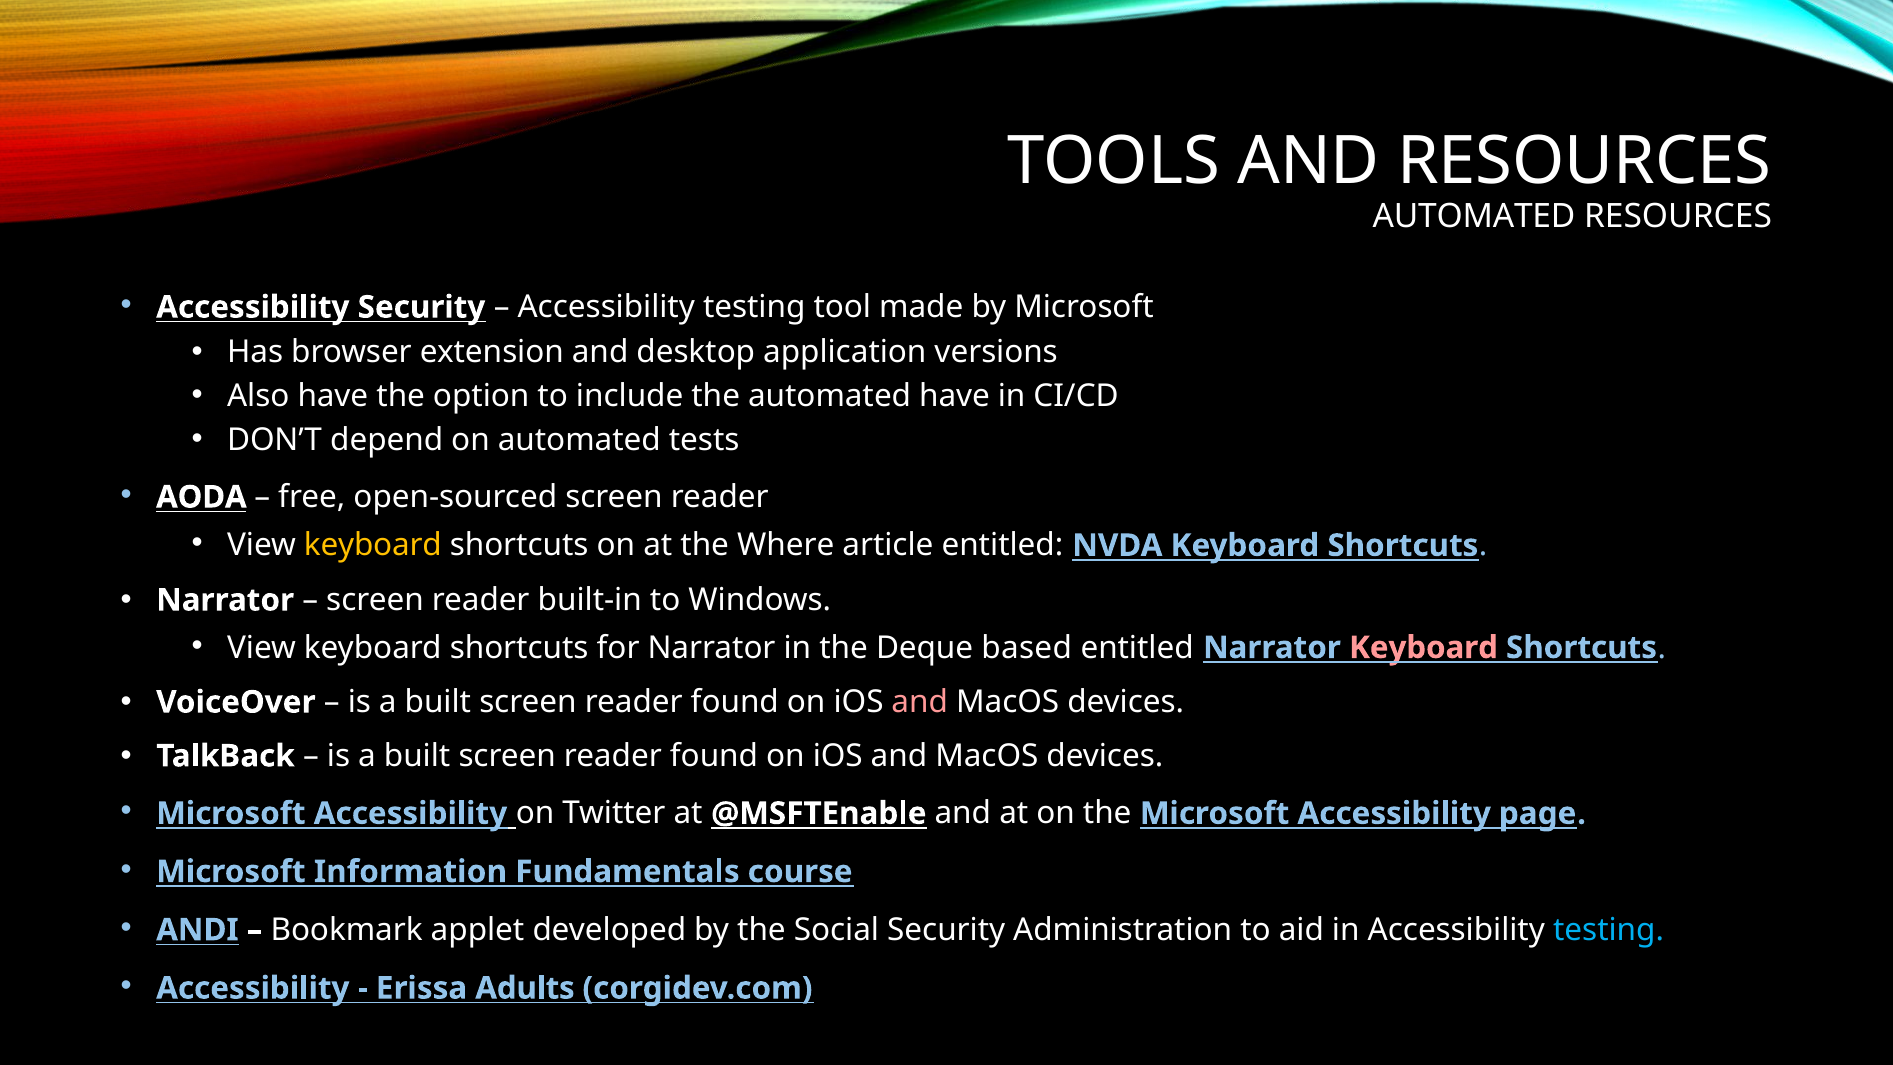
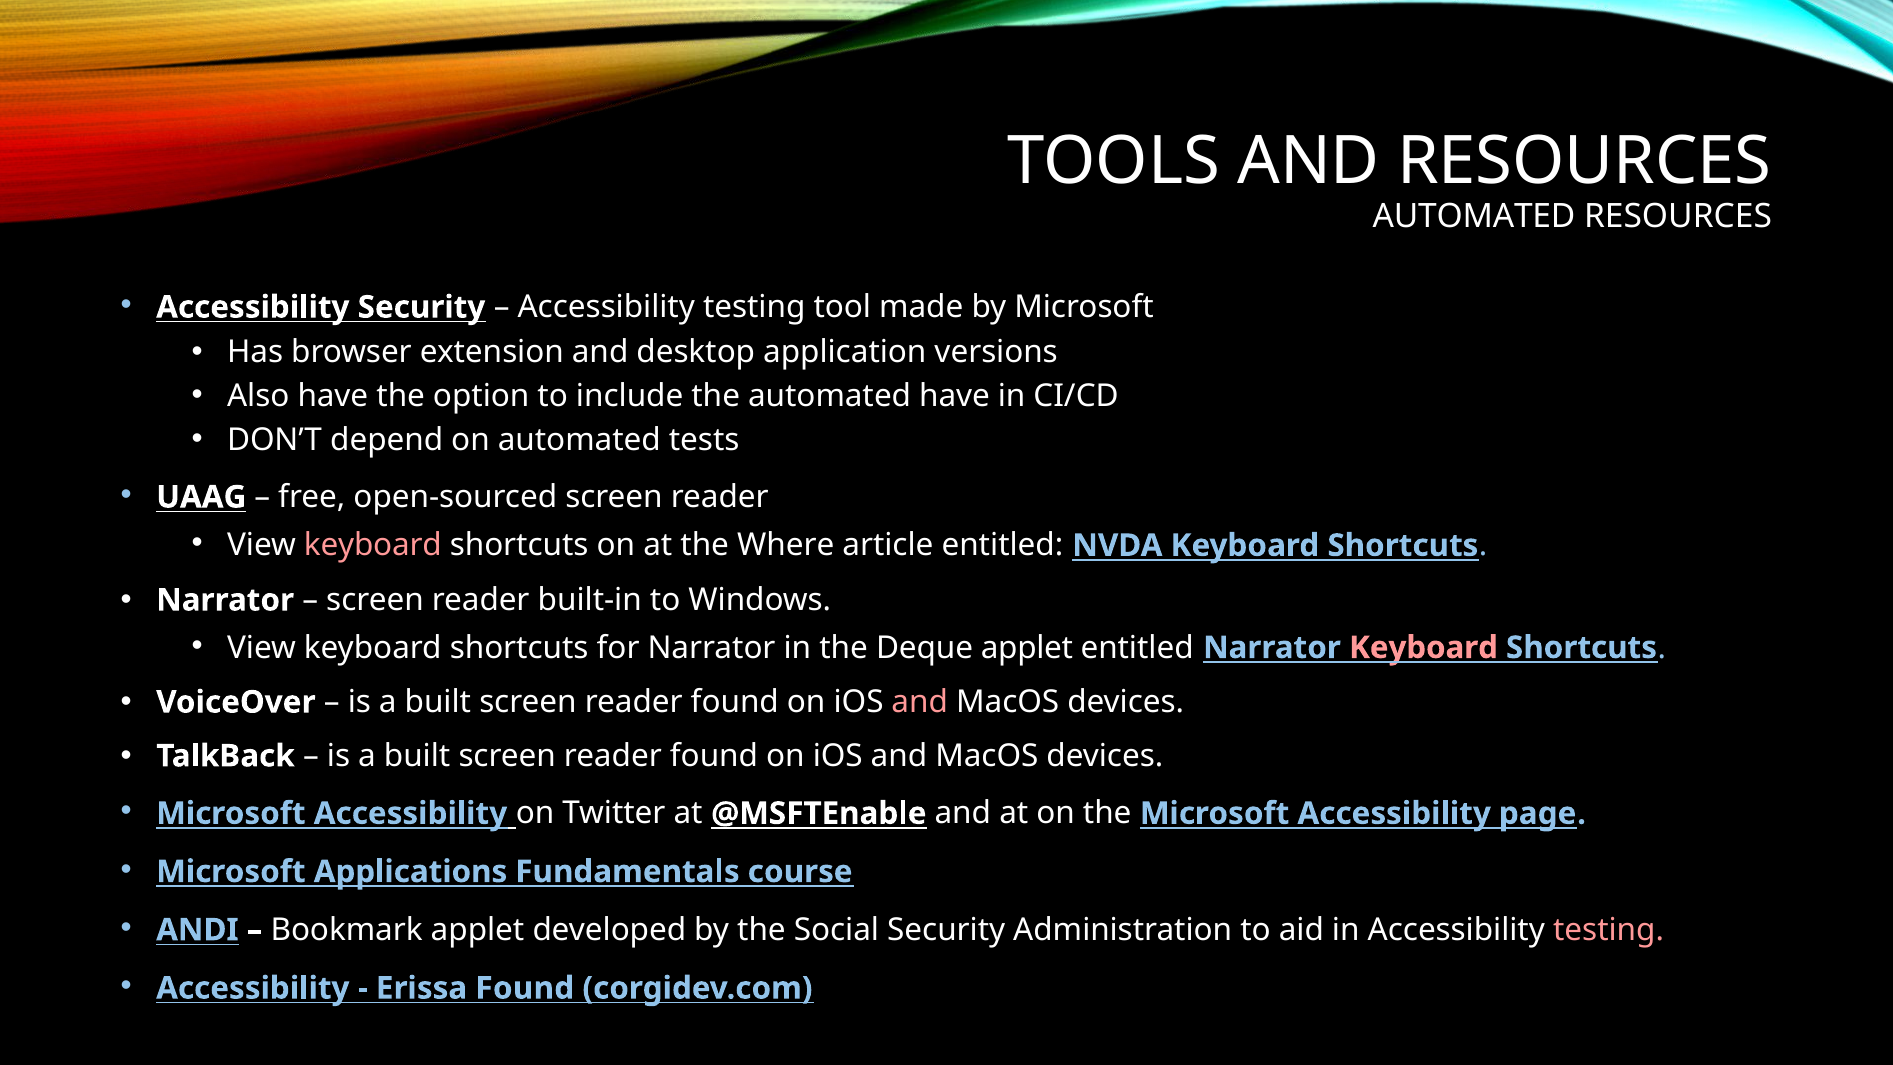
AODA: AODA -> UAAG (201, 497)
keyboard colour: yellow -> pink (373, 545)
Deque based: based -> applet (1027, 648)
Information: Information -> Applications (411, 872)
testing colour: light blue -> pink (1609, 930)
Erissa Adults: Adults -> Found (525, 988)
